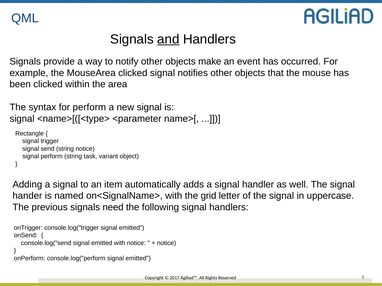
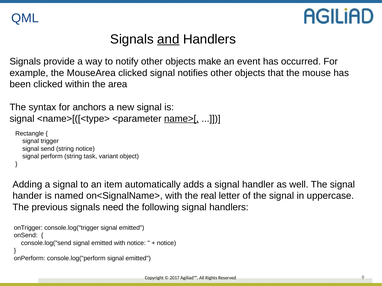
for perform: perform -> anchors (89, 107)
name>[ underline: none -> present (181, 119)
grid: grid -> real (209, 196)
